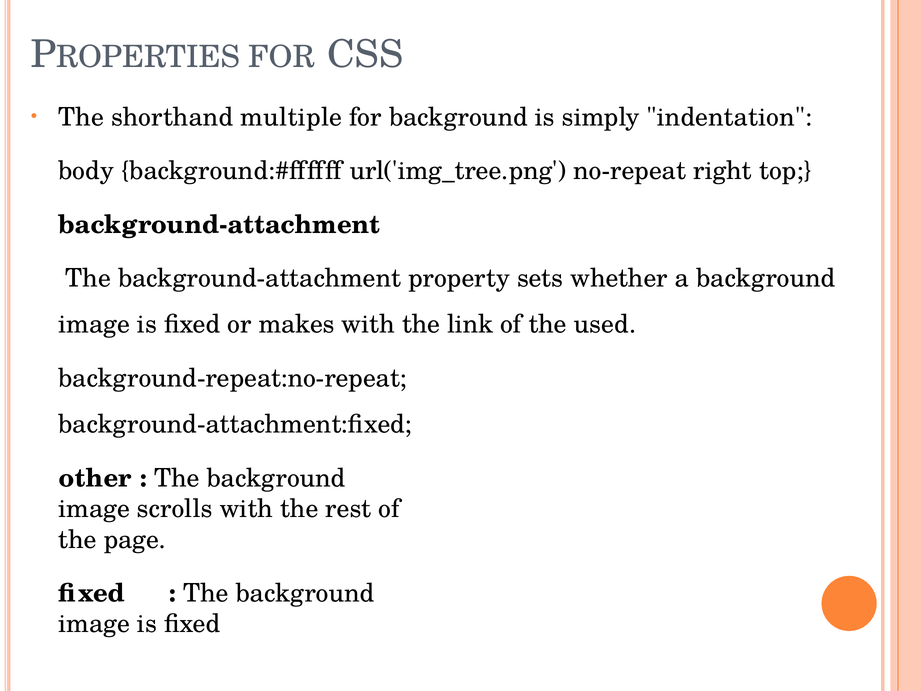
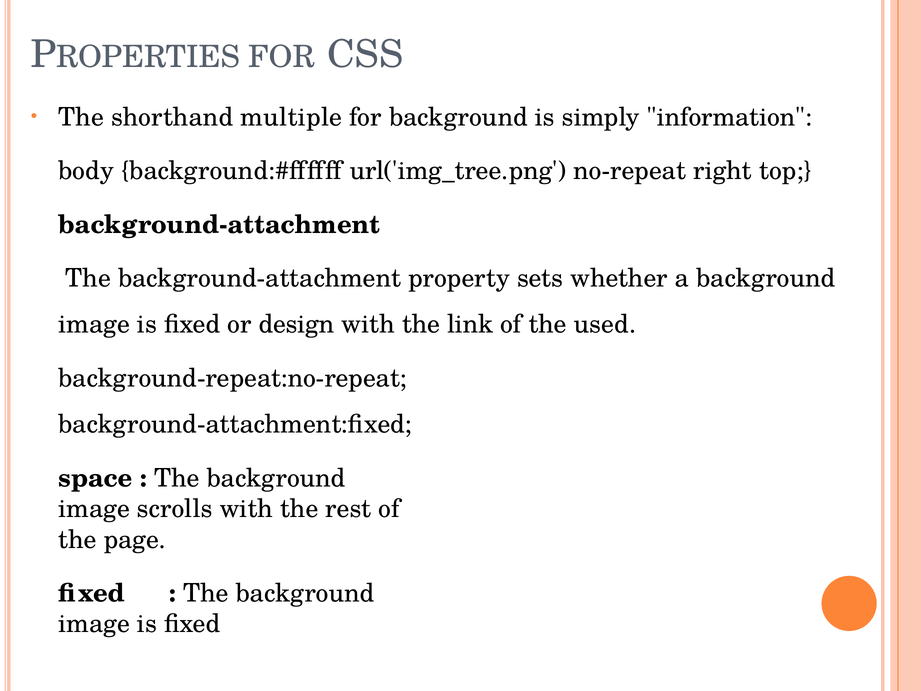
indentation: indentation -> information (730, 117)
makes: makes -> design (297, 324)
other: other -> space (95, 478)
